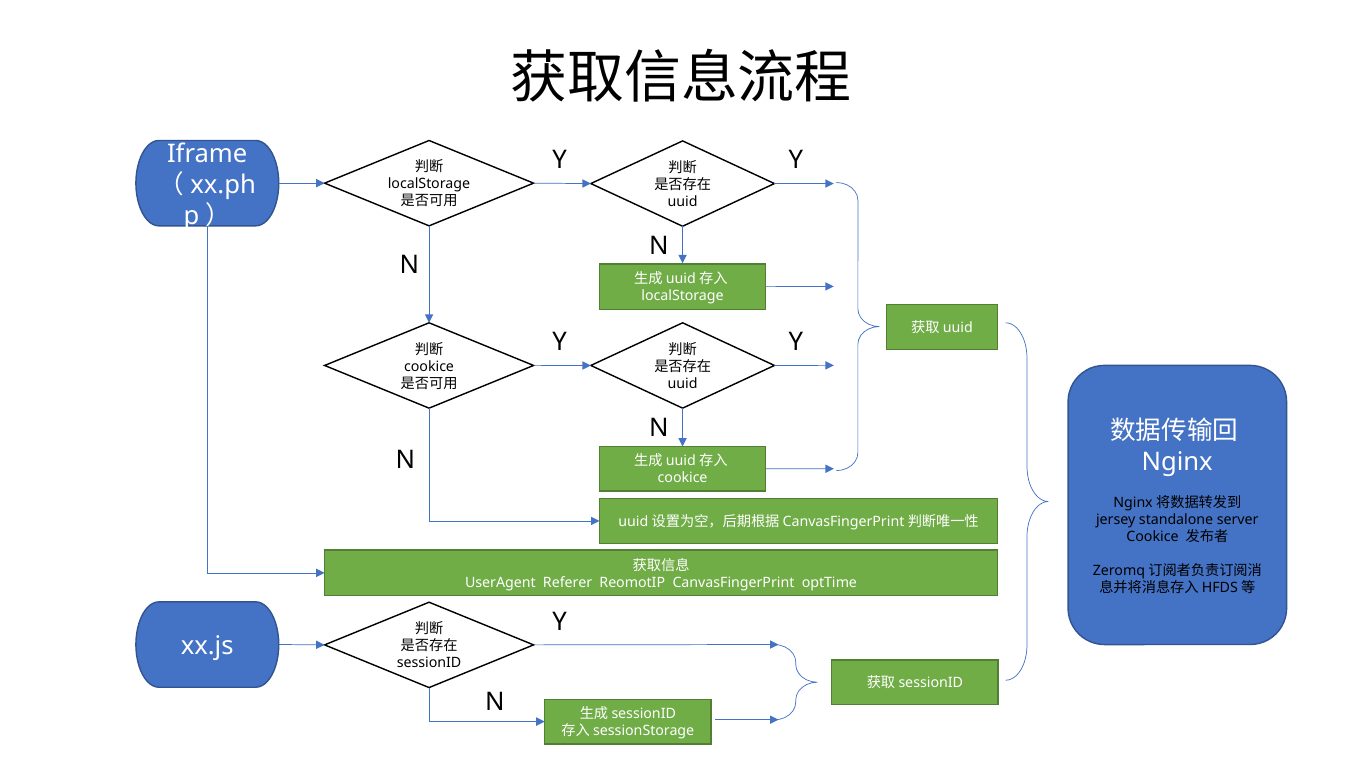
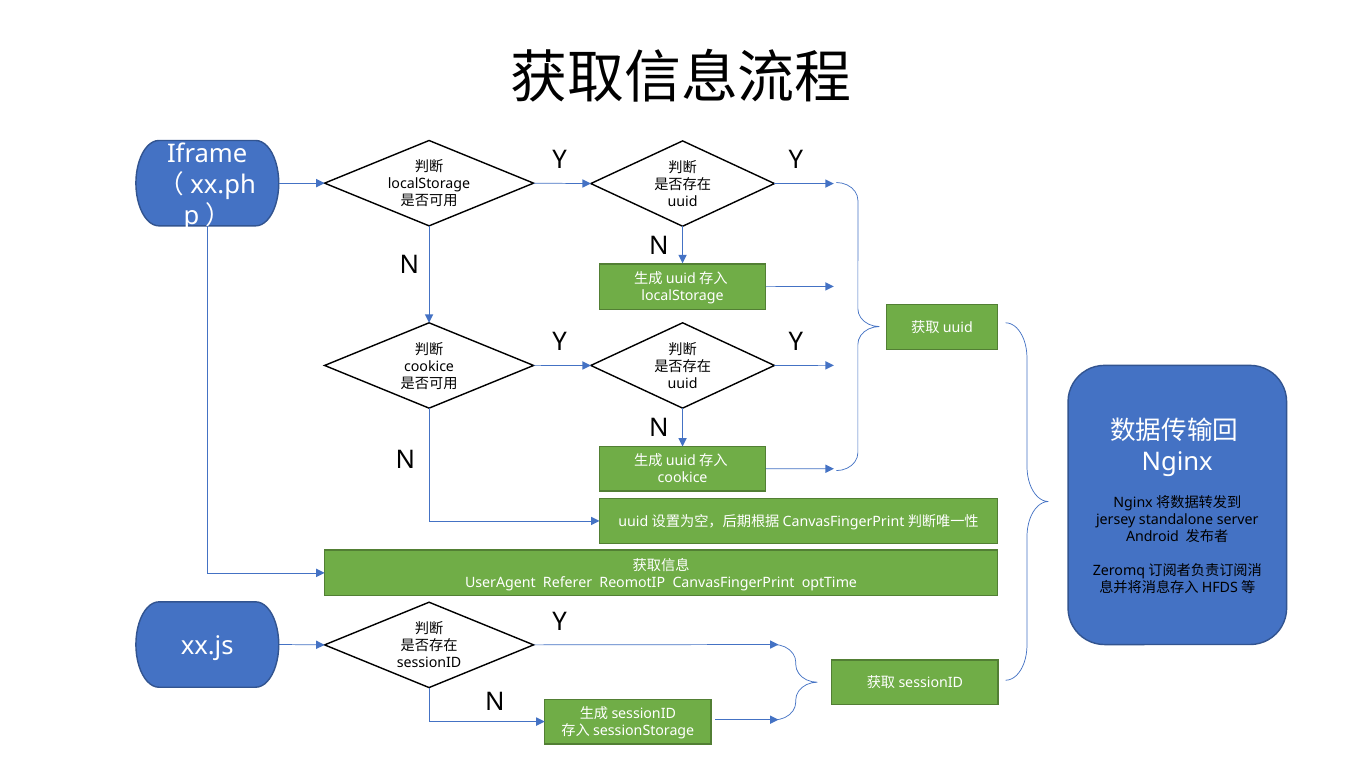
Cookice: Cookice -> Android (1153, 537)
